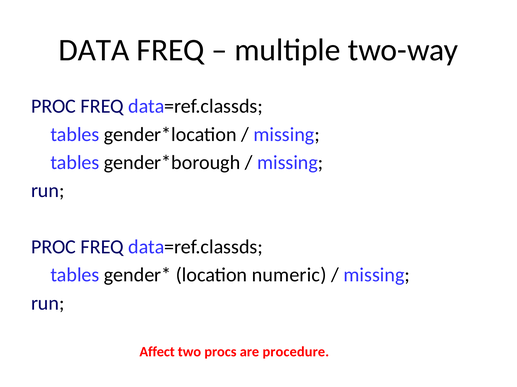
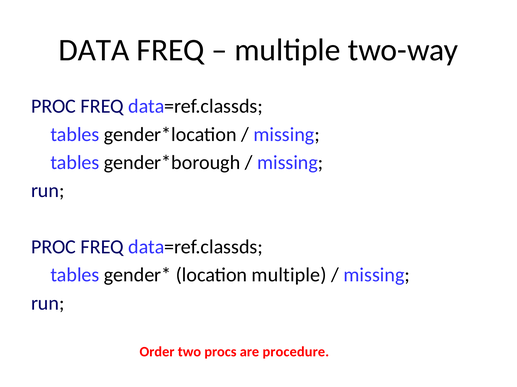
location numeric: numeric -> multiple (289, 276)
Affect: Affect -> Order (157, 353)
